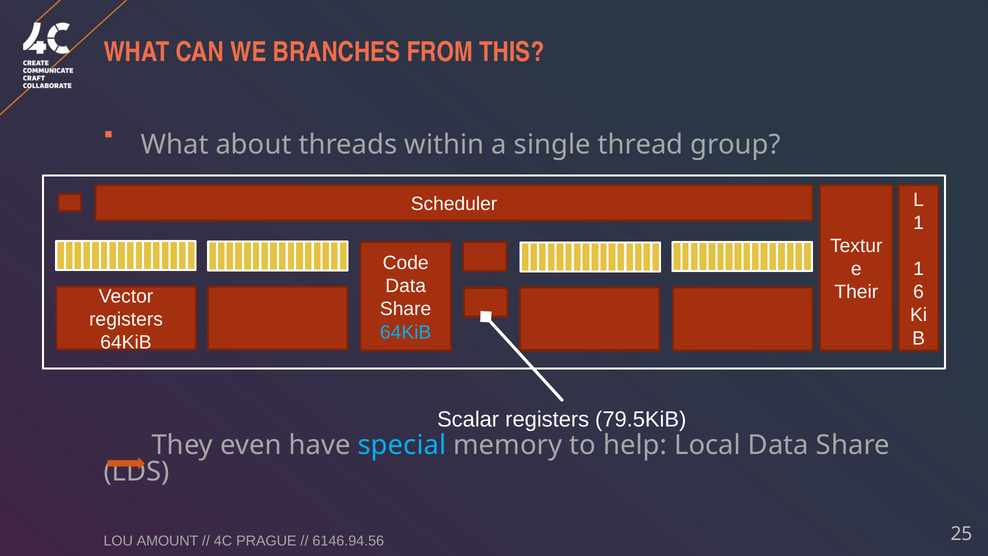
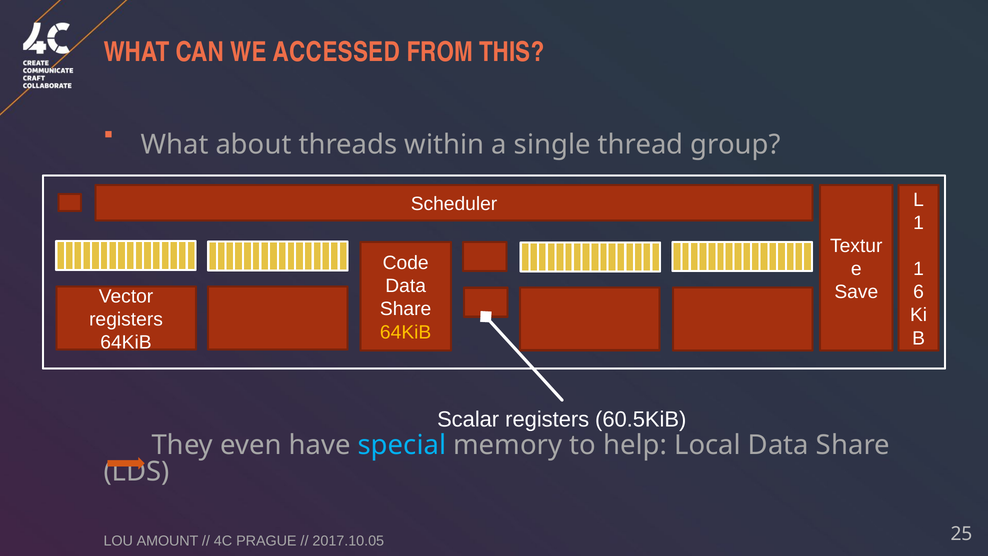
BRANCHES: BRANCHES -> ACCESSED (336, 52)
Their: Their -> Save (856, 292)
64KiB colour: light blue -> yellow (406, 332)
79.5KiB: 79.5KiB -> 60.5KiB (641, 420)
6146.94.56: 6146.94.56 -> 2017.10.05 (348, 541)
